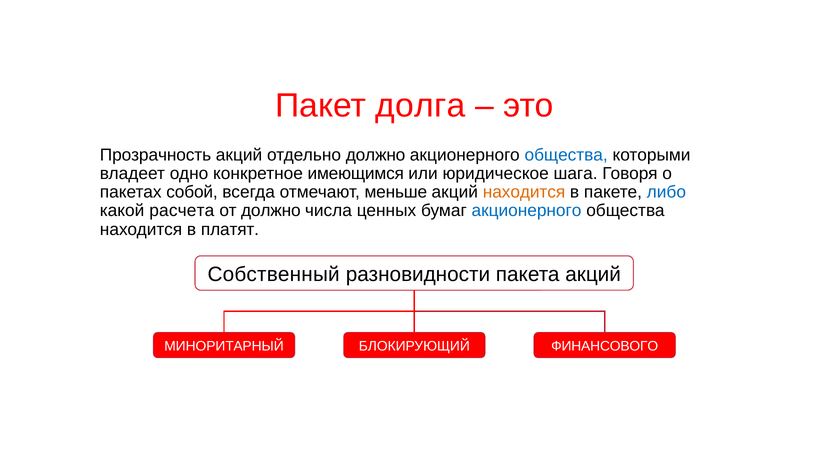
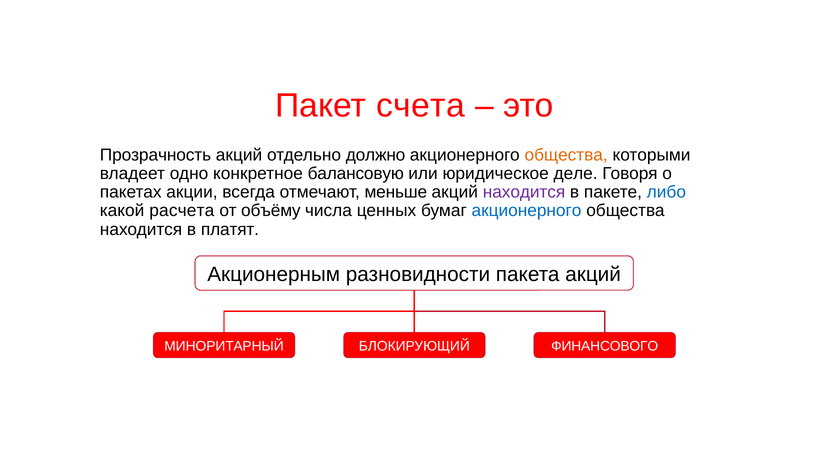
долга: долга -> счета (420, 106)
общества colour: blue -> orange (566, 155)
имеющимся: имеющимся -> балансовую (356, 174)
шага: шага -> деле (576, 174)
собой: собой -> акции (192, 192)
находится colour: orange -> purple (524, 192)
от должно: должно -> объёму (271, 211)
Собственный: Собственный -> Акционерным (274, 275)
